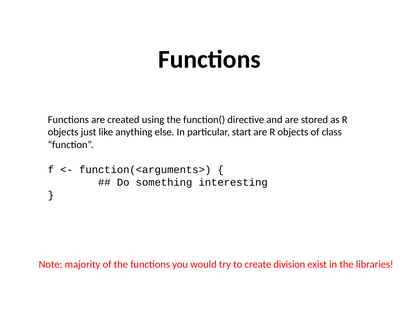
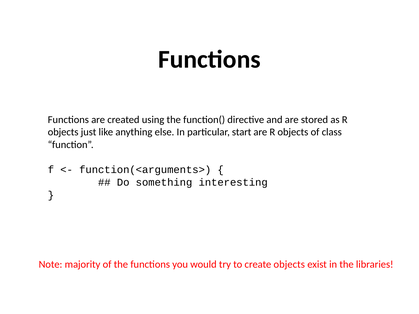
create division: division -> objects (289, 265)
